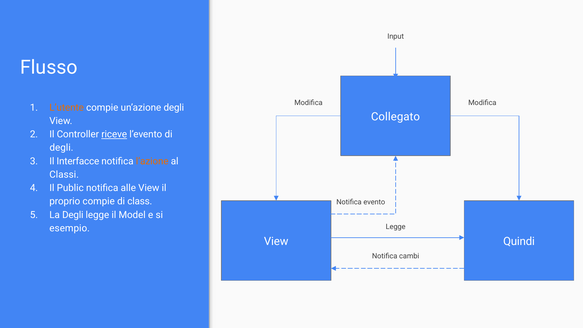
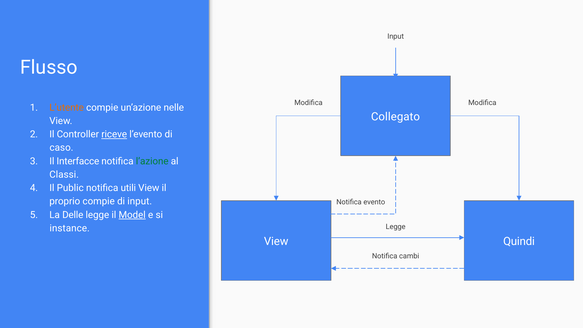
un’azione degli: degli -> nelle (174, 108)
degli: degli -> caso (61, 148)
l’azione colour: orange -> green (152, 161)
alle: alle -> utili (128, 188)
di class: class -> input (140, 201)
La Degli: Degli -> Delle (73, 215)
Model underline: none -> present (132, 215)
esempio: esempio -> instance (70, 228)
